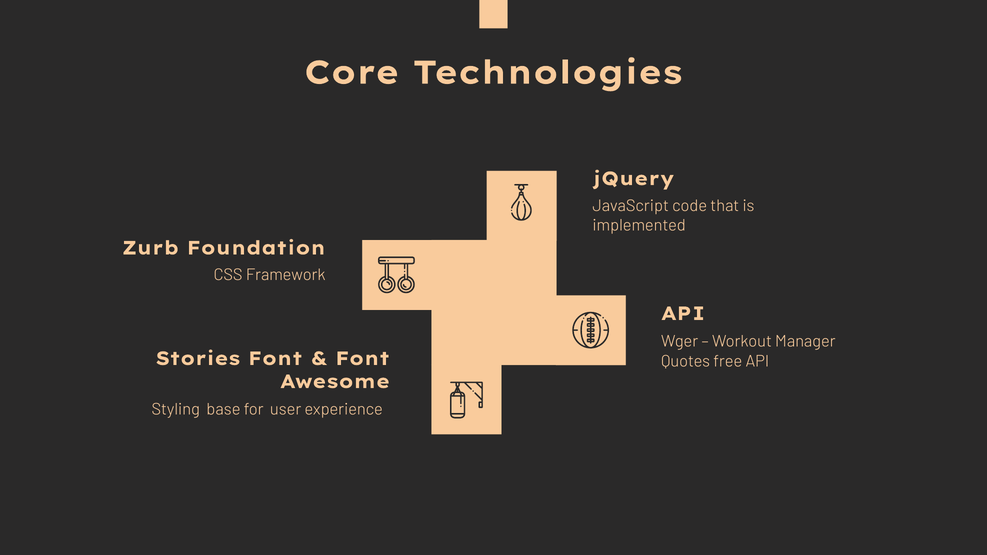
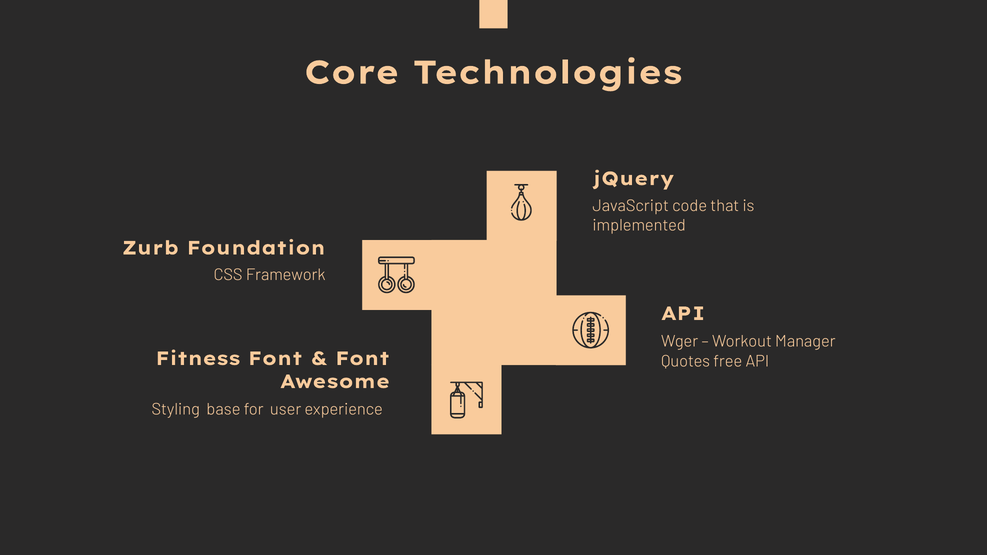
Stories: Stories -> Fitness (198, 359)
